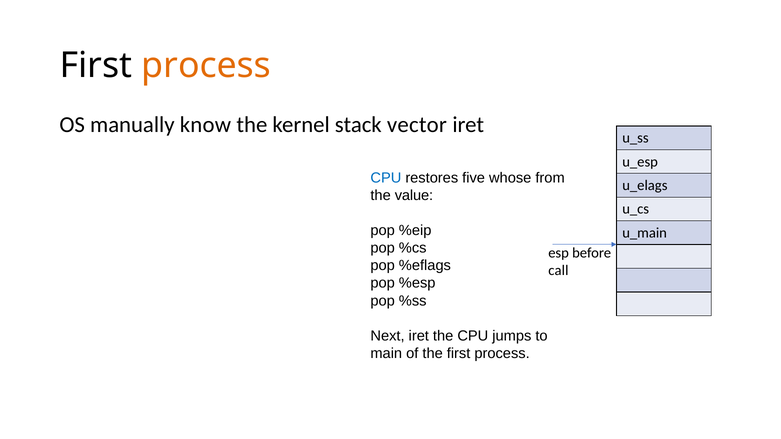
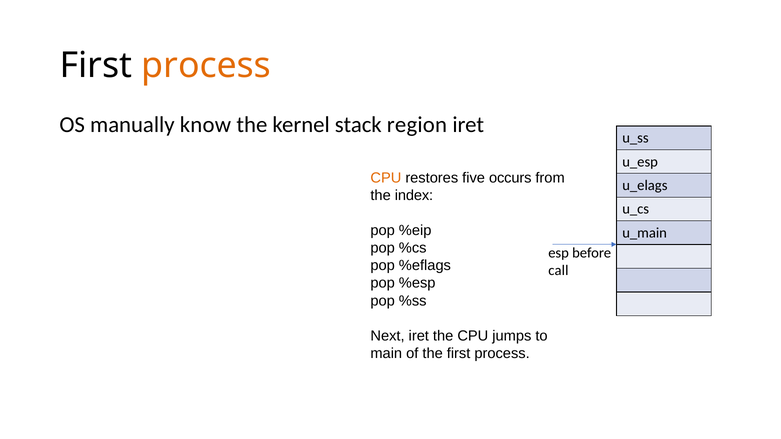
vector: vector -> region (417, 125)
CPU colour: blue -> orange (386, 178)
whose: whose -> occurs (510, 178)
value: value -> index (414, 195)
